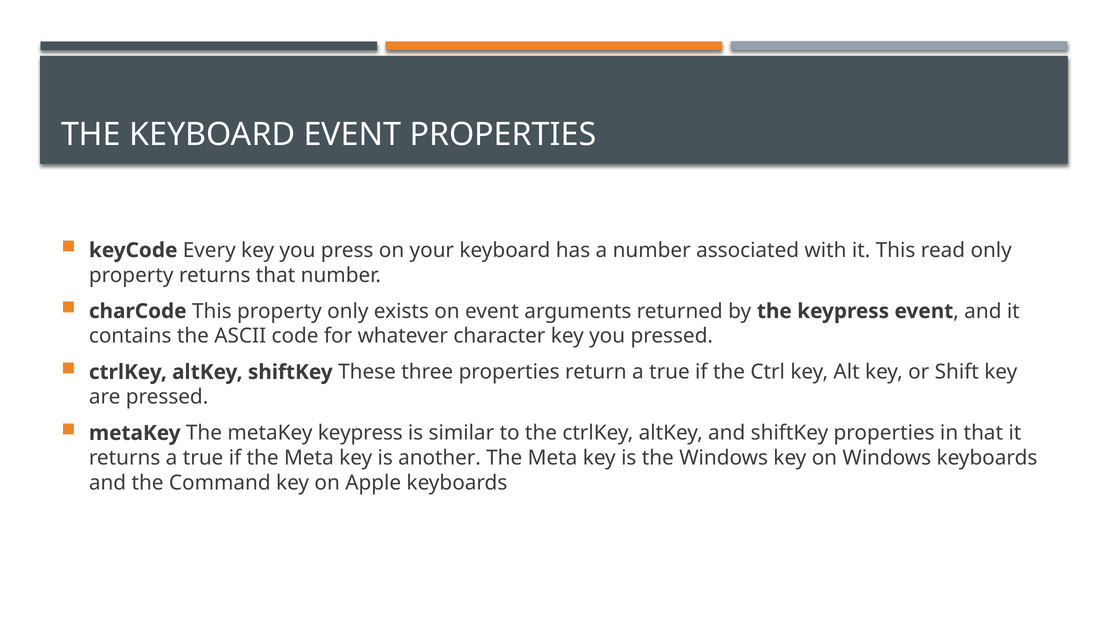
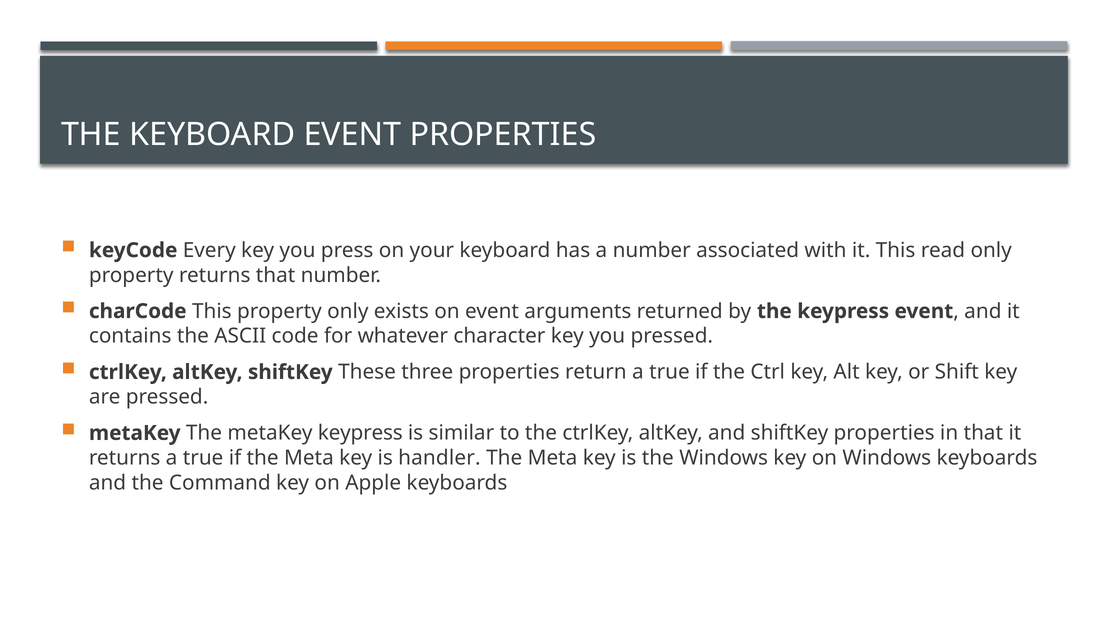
another: another -> handler (439, 458)
